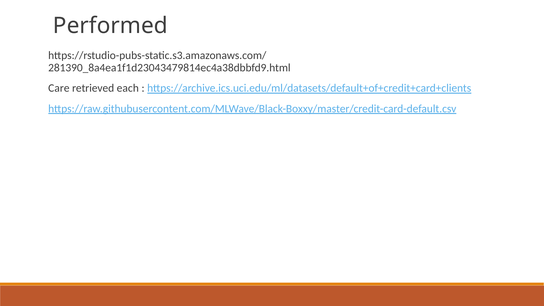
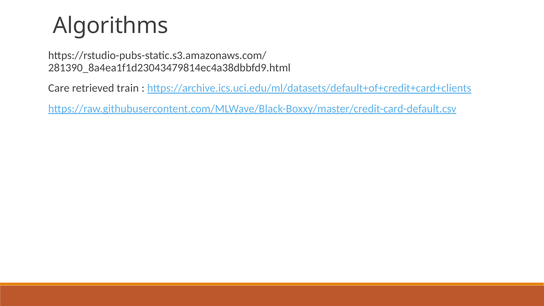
Performed: Performed -> Algorithms (111, 26)
each: each -> train (128, 88)
